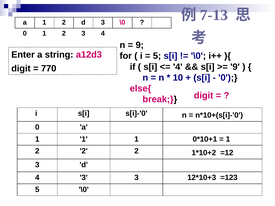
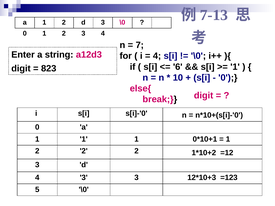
9: 9 -> 7 (140, 45)
5: 5 -> 4 (157, 56)
4: 4 -> 6 (178, 67)
9: 9 -> 1 (235, 67)
770: 770 -> 823 (49, 69)
